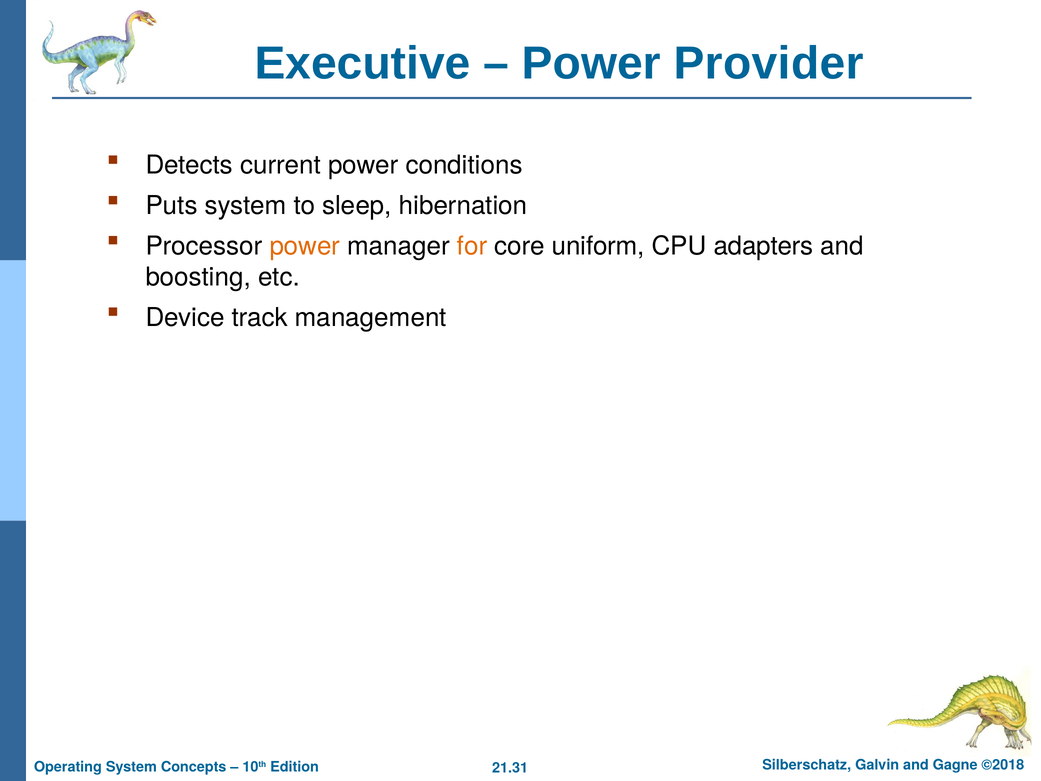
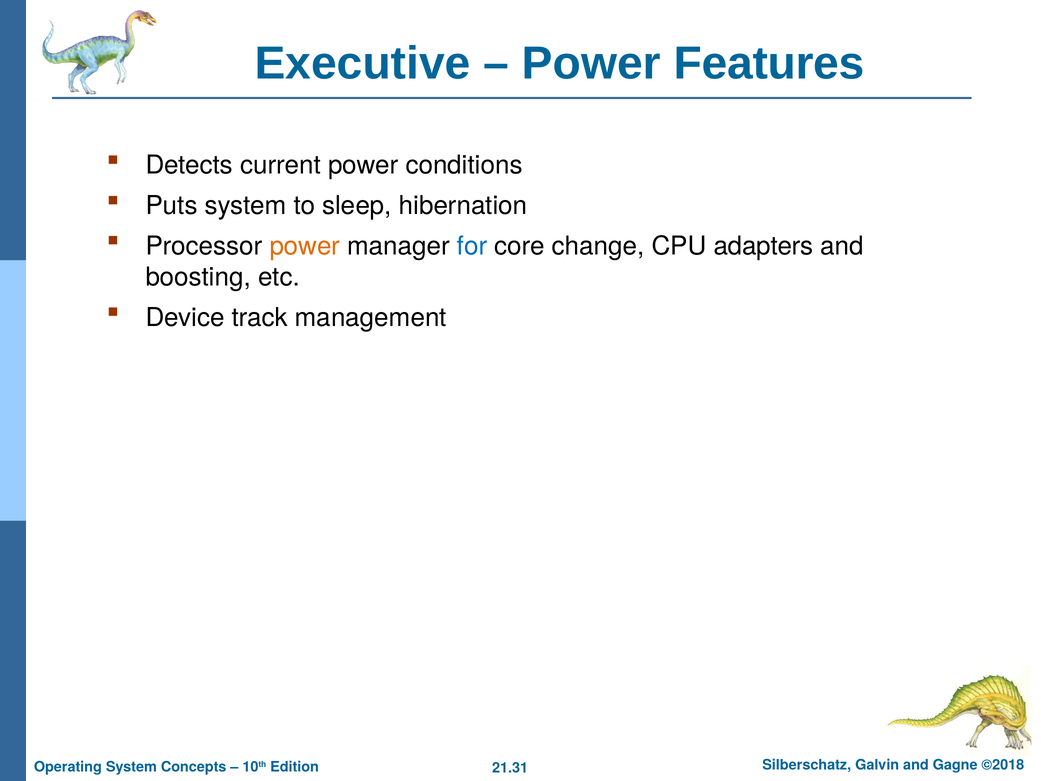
Provider: Provider -> Features (769, 64)
for colour: orange -> blue (472, 246)
uniform: uniform -> change (598, 246)
